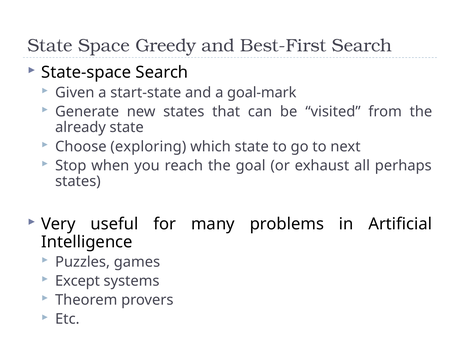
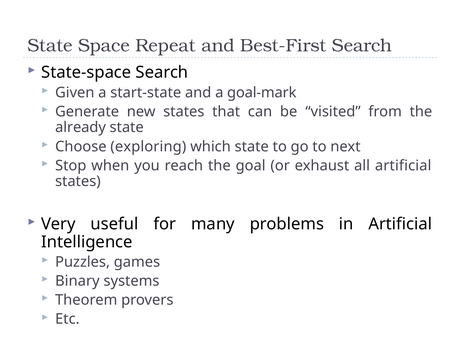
Greedy: Greedy -> Repeat (166, 46)
all perhaps: perhaps -> artificial (403, 166)
Except: Except -> Binary (77, 281)
